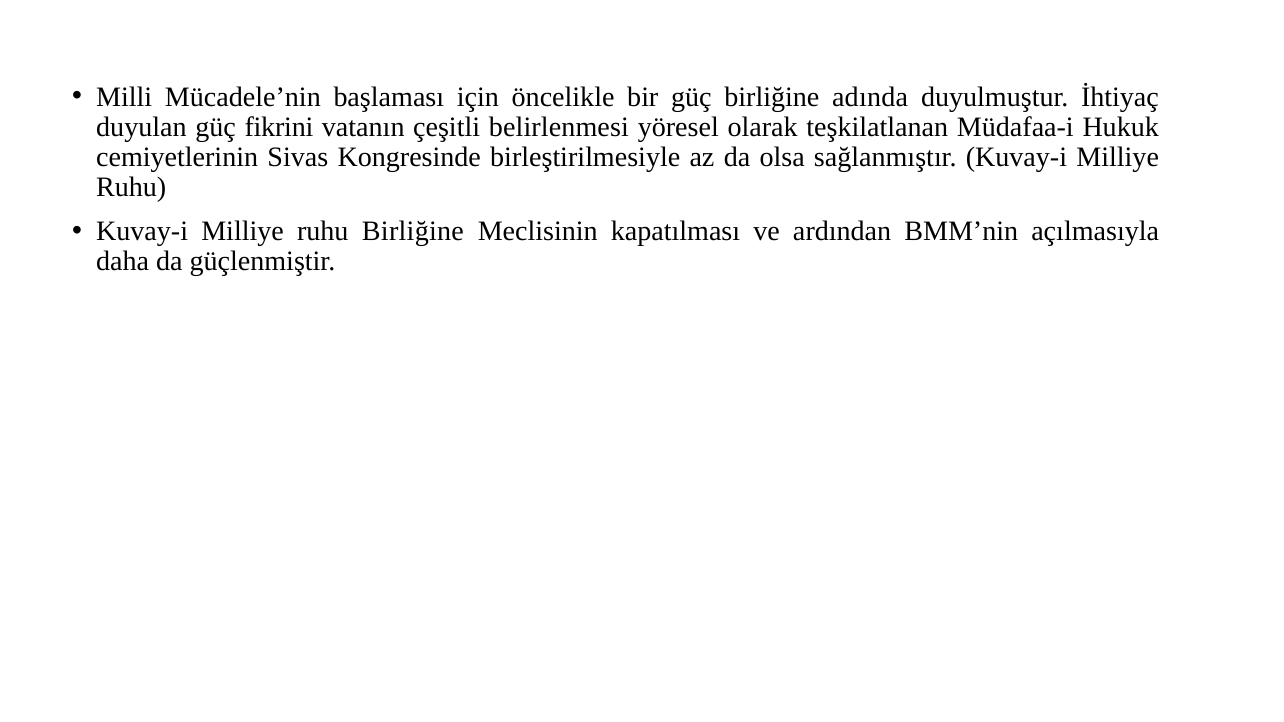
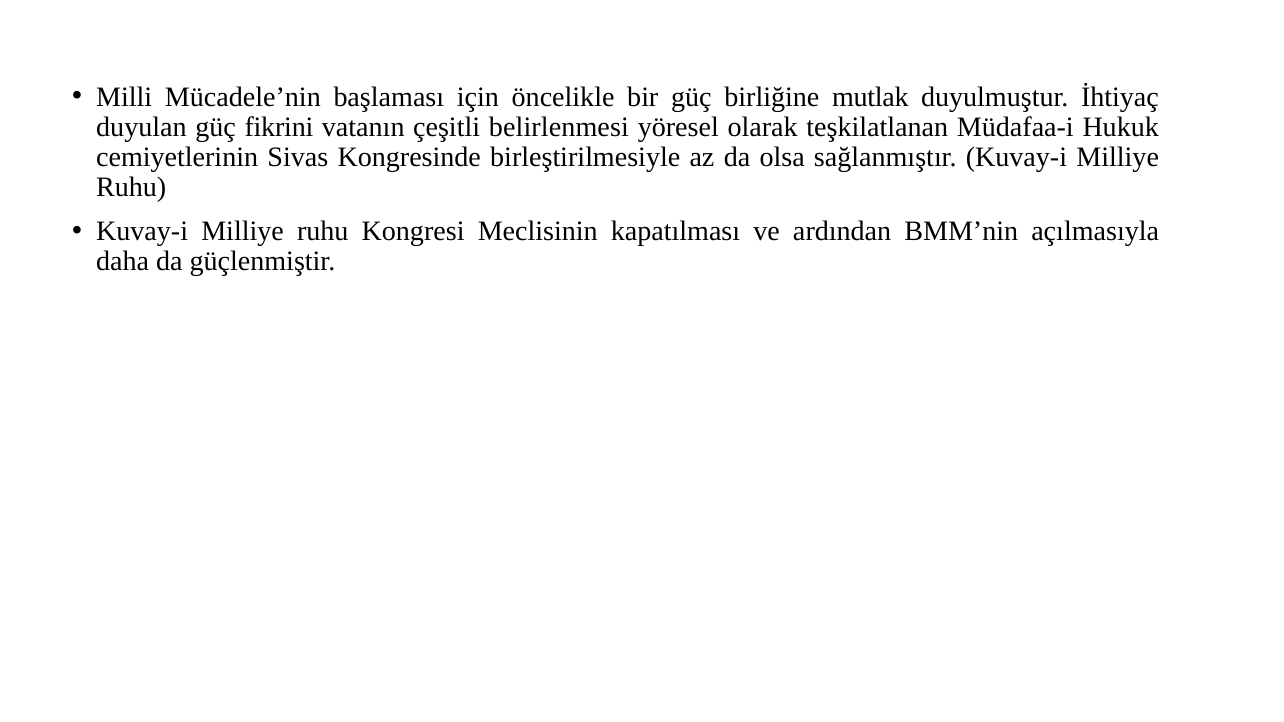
adında: adında -> mutlak (870, 97)
ruhu Birliğine: Birliğine -> Kongresi (413, 231)
